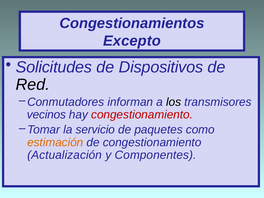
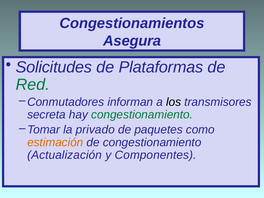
Excepto: Excepto -> Asegura (132, 41)
Dispositivos: Dispositivos -> Plataformas (161, 67)
Red colour: black -> green (33, 85)
vecinos: vecinos -> secreta (46, 115)
congestionamiento colour: red -> green (142, 115)
servicio: servicio -> privado (95, 130)
